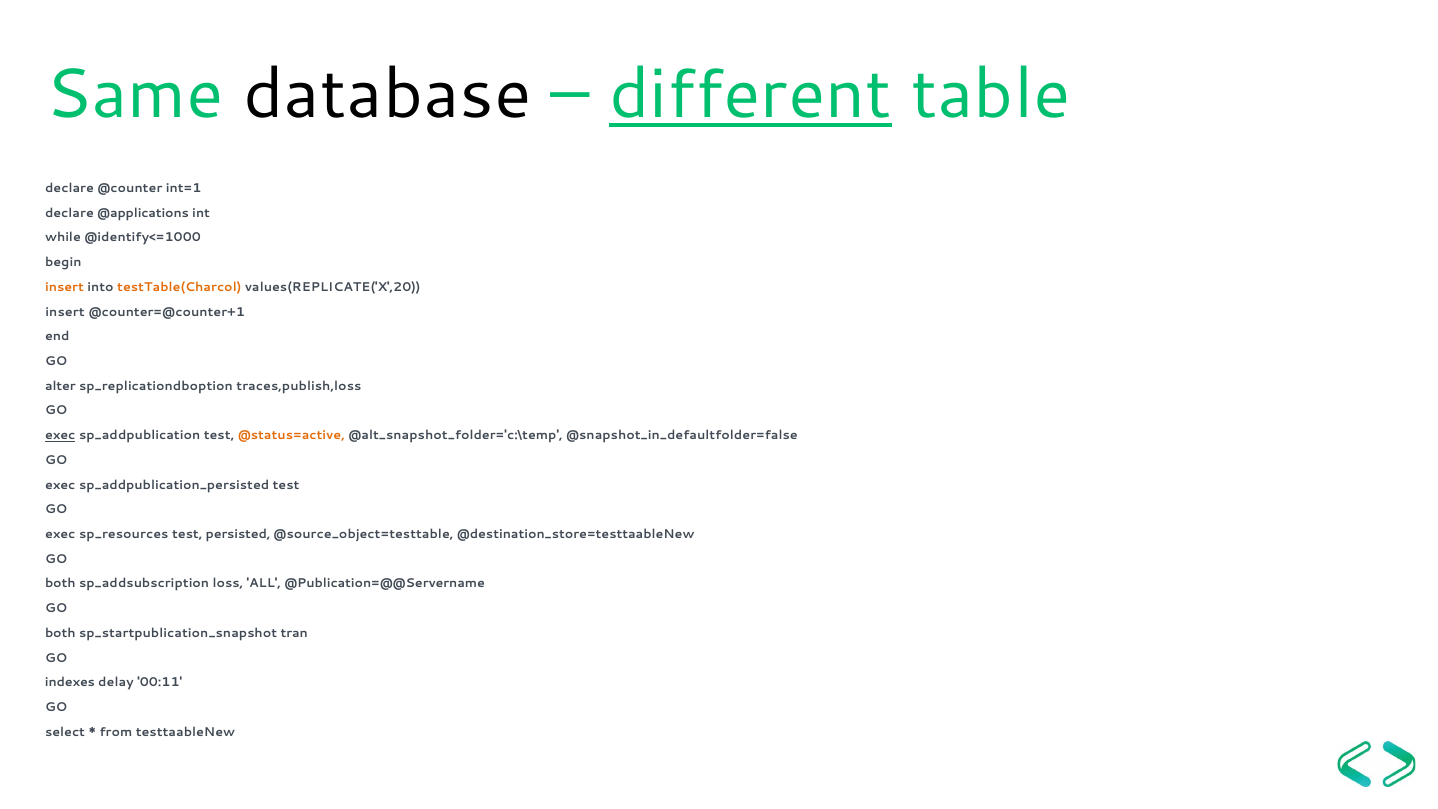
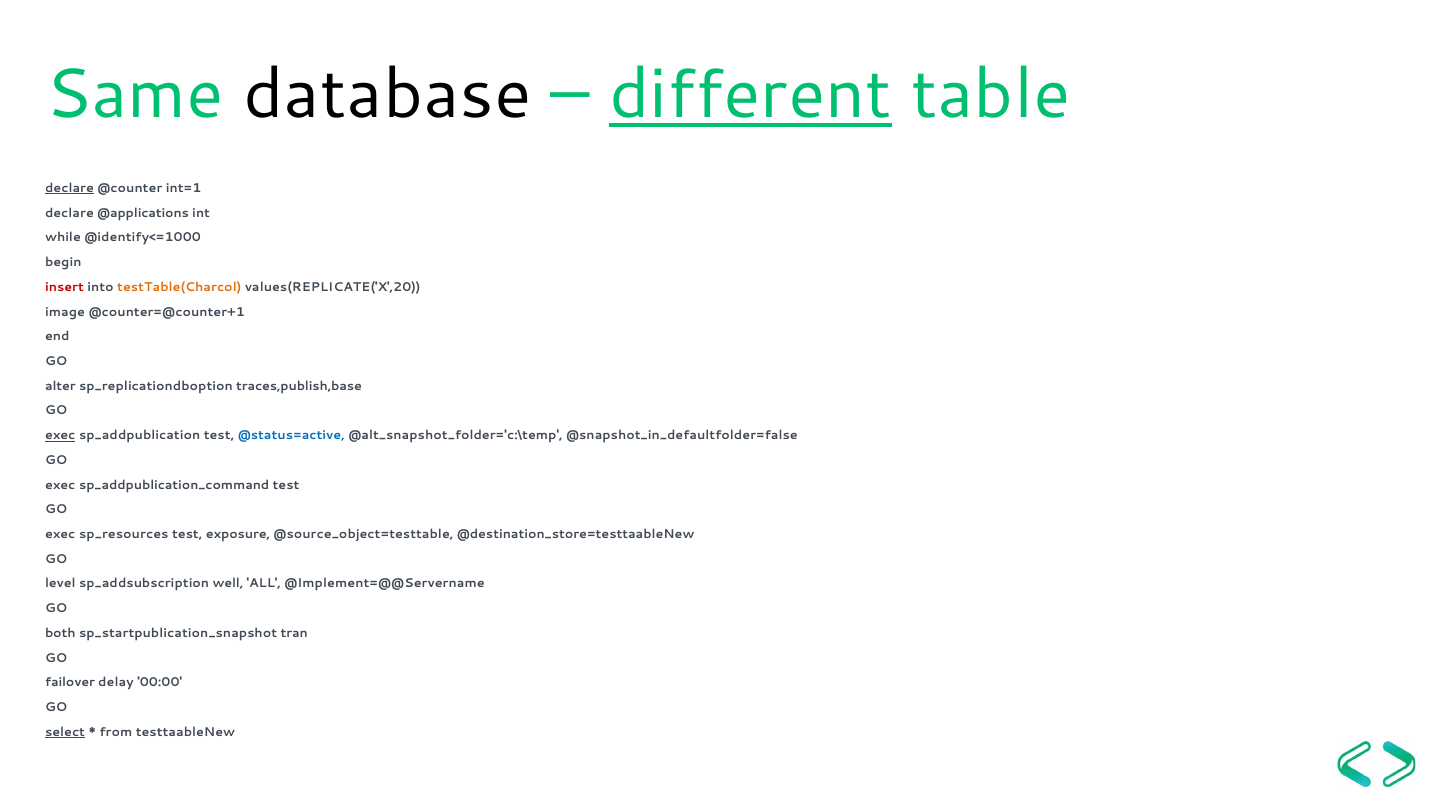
declare underline: none -> present (69, 188)
insert colour: orange -> red (64, 287)
insert: insert -> image (65, 312)
traces,publish,loss: traces,publish,loss -> traces,publish,base (299, 386)
@status=active colour: orange -> blue (291, 435)
sp_addpublication_persisted: sp_addpublication_persisted -> sp_addpublication_command (174, 485)
persisted: persisted -> exposure (238, 534)
both: both -> level (60, 584)
loss: loss -> well (228, 584)
@Publication=@@Servername: @Publication=@@Servername -> @Implement=@@Servername (385, 584)
indexes: indexes -> failover (70, 683)
00:11: 00:11 -> 00:00 (160, 683)
select underline: none -> present (65, 732)
